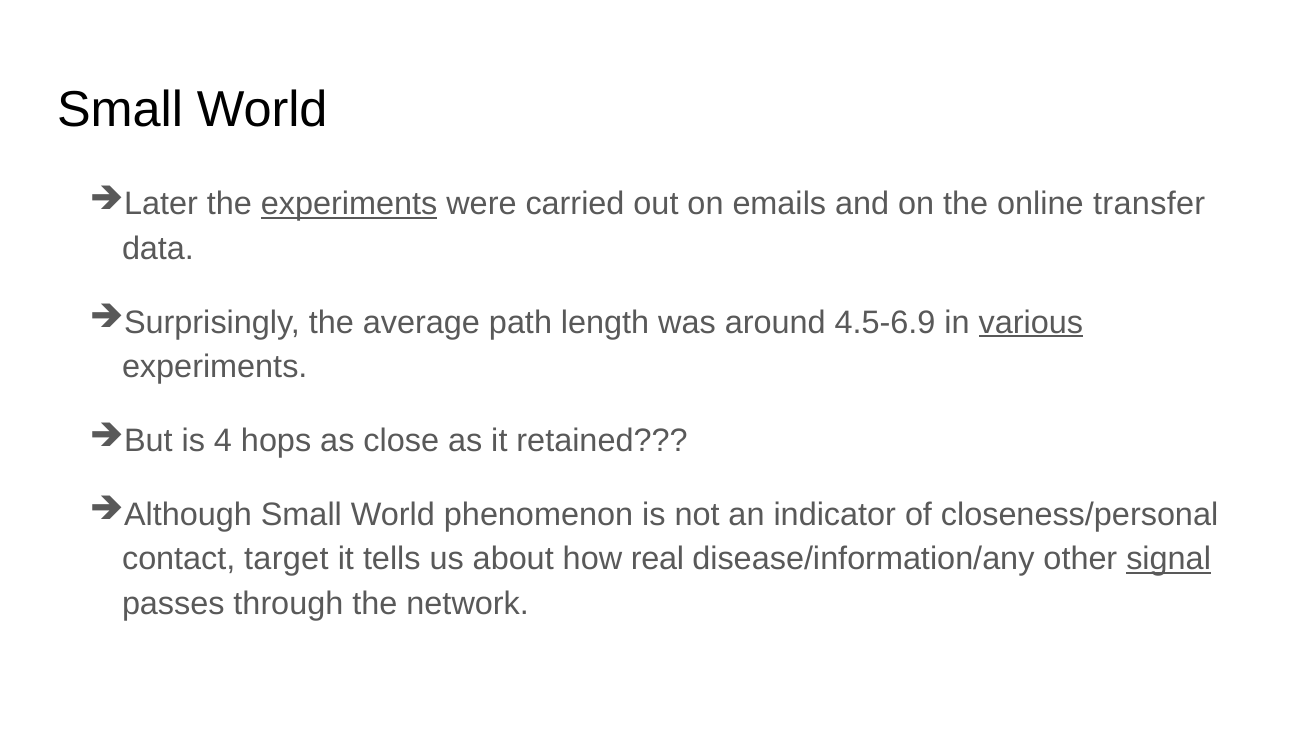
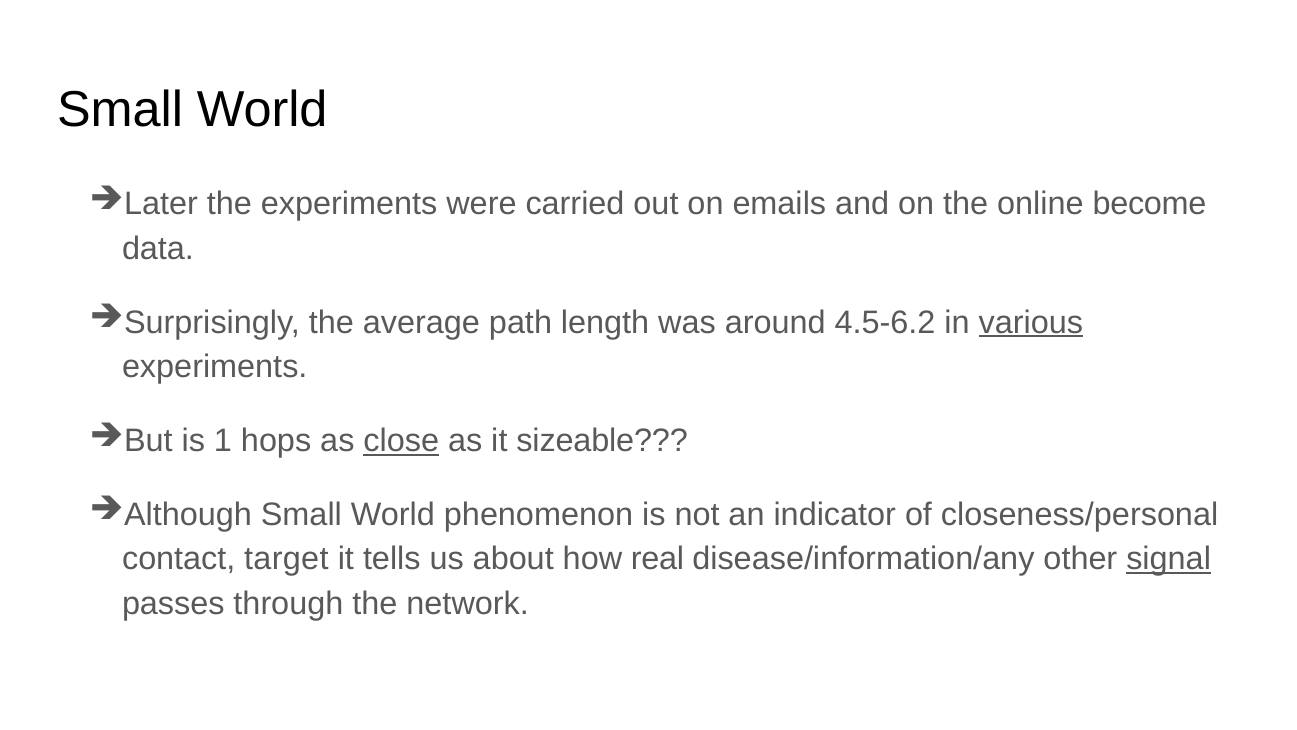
experiments underline: present -> none (349, 204)
transfer: transfer -> become (1150, 204)
4.5-6.9: 4.5-6.9 -> 4.5-6.2 (885, 322)
4: 4 -> 1 (223, 440)
close underline: none -> present (401, 440)
retained: retained -> sizeable (602, 440)
